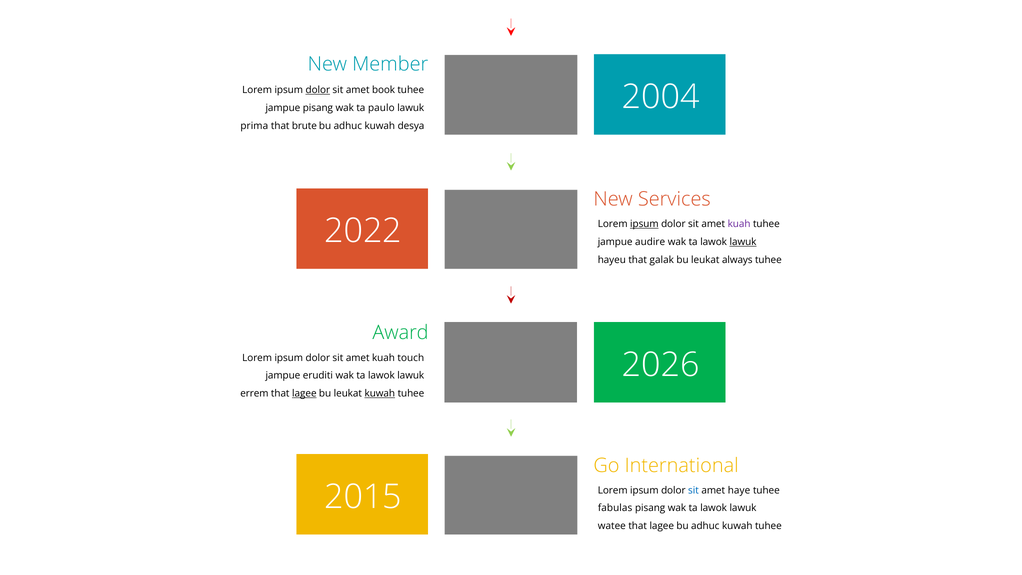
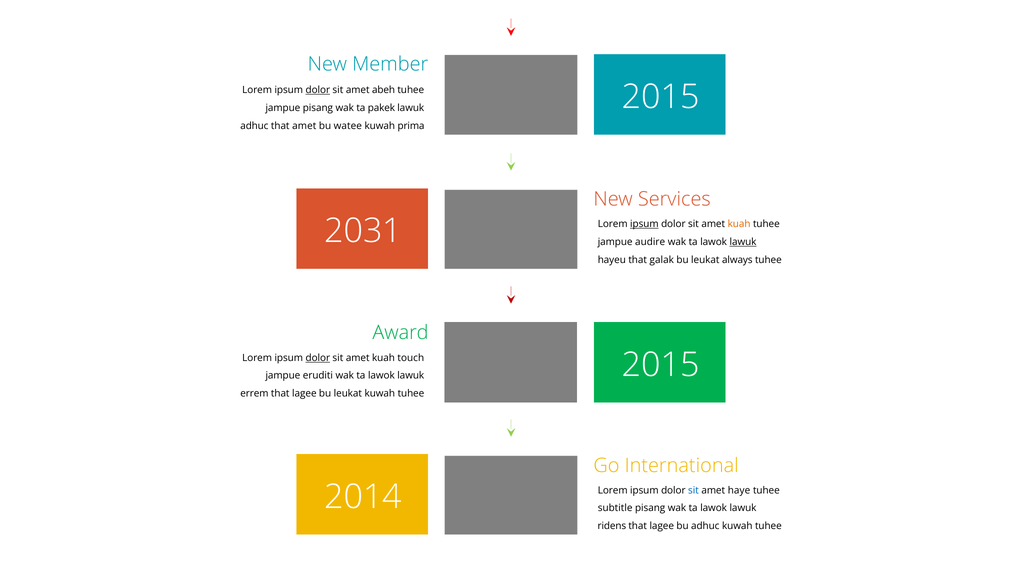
2004: 2004 -> 2015 (661, 97)
book: book -> abeh (384, 90)
paulo: paulo -> pakek (381, 108)
prima: prima -> adhuc (254, 126)
that brute: brute -> amet (304, 126)
adhuc: adhuc -> watee (348, 126)
desya: desya -> prima (411, 126)
2022: 2022 -> 2031 (363, 231)
kuah colour: purple -> orange (739, 224)
2026: 2026 -> 2015 (661, 365)
dolor underline: none -> present (318, 358)
lagee underline: present -> none (304, 393)
kuwah underline: present -> none (380, 393)
2015: 2015 -> 2014 (363, 497)
fabulas: fabulas -> subtitle (615, 508)
watee: watee -> ridens (612, 526)
